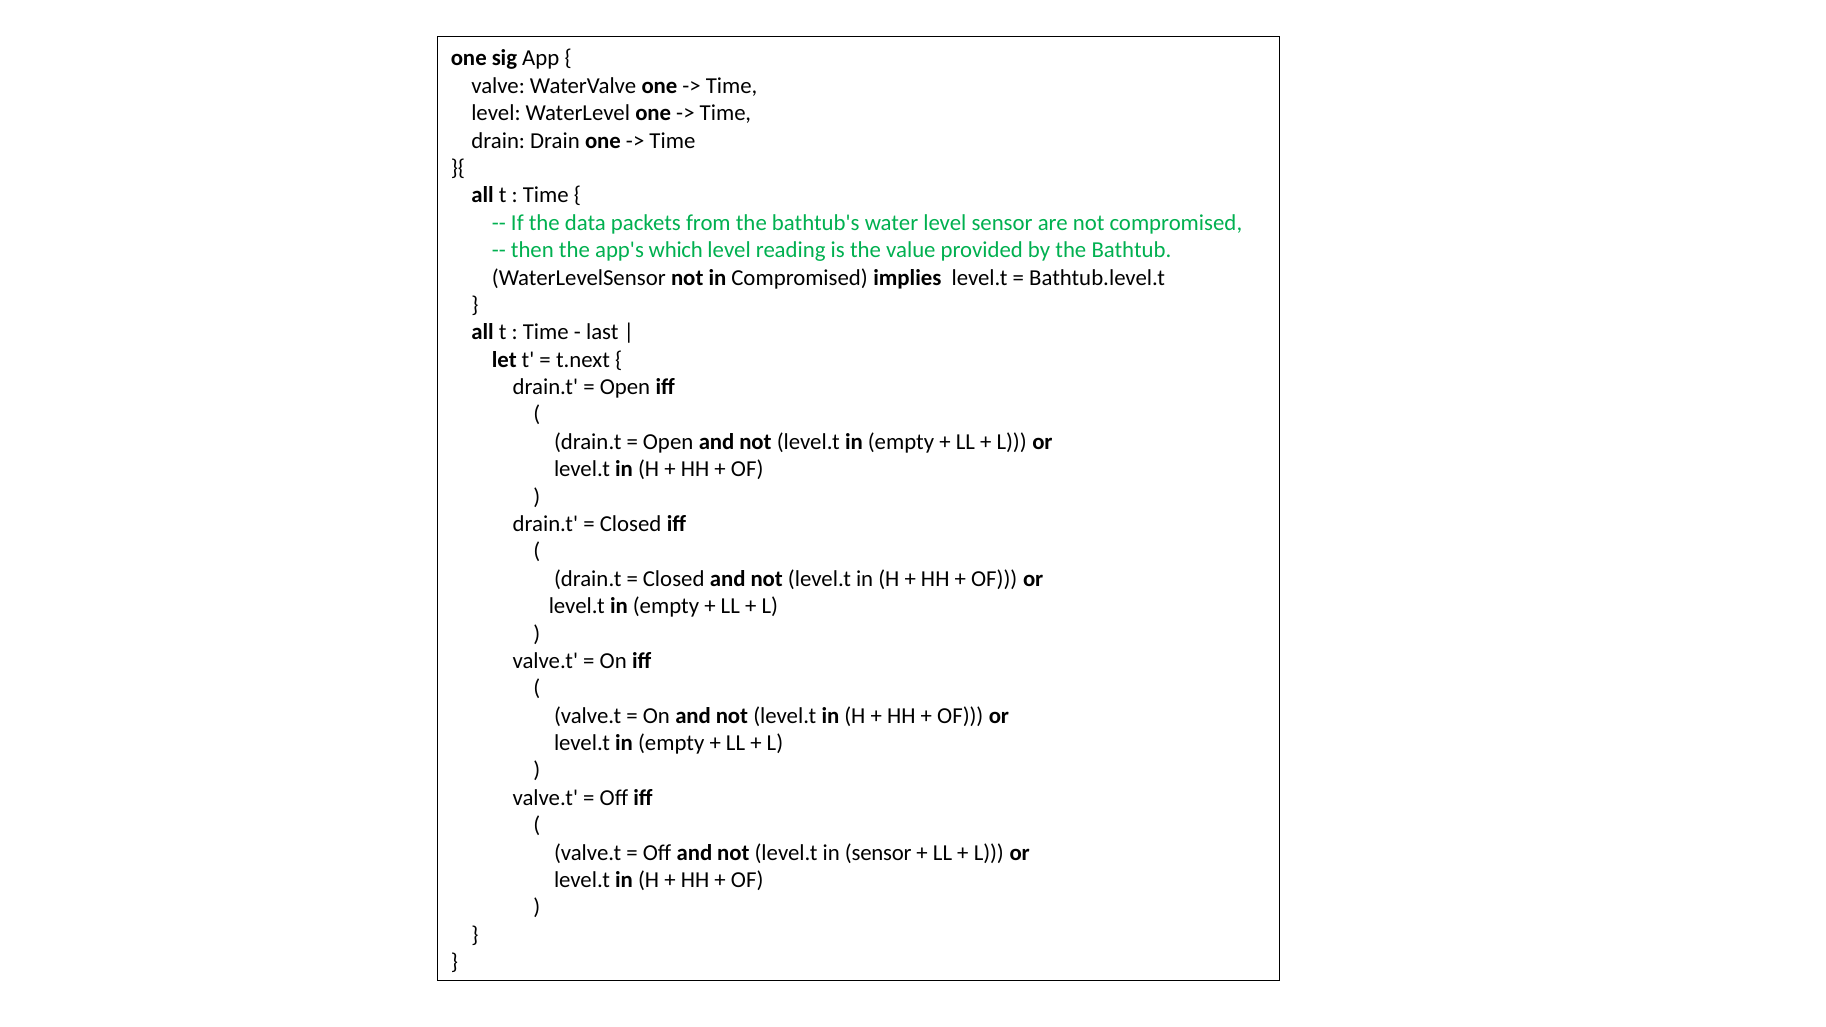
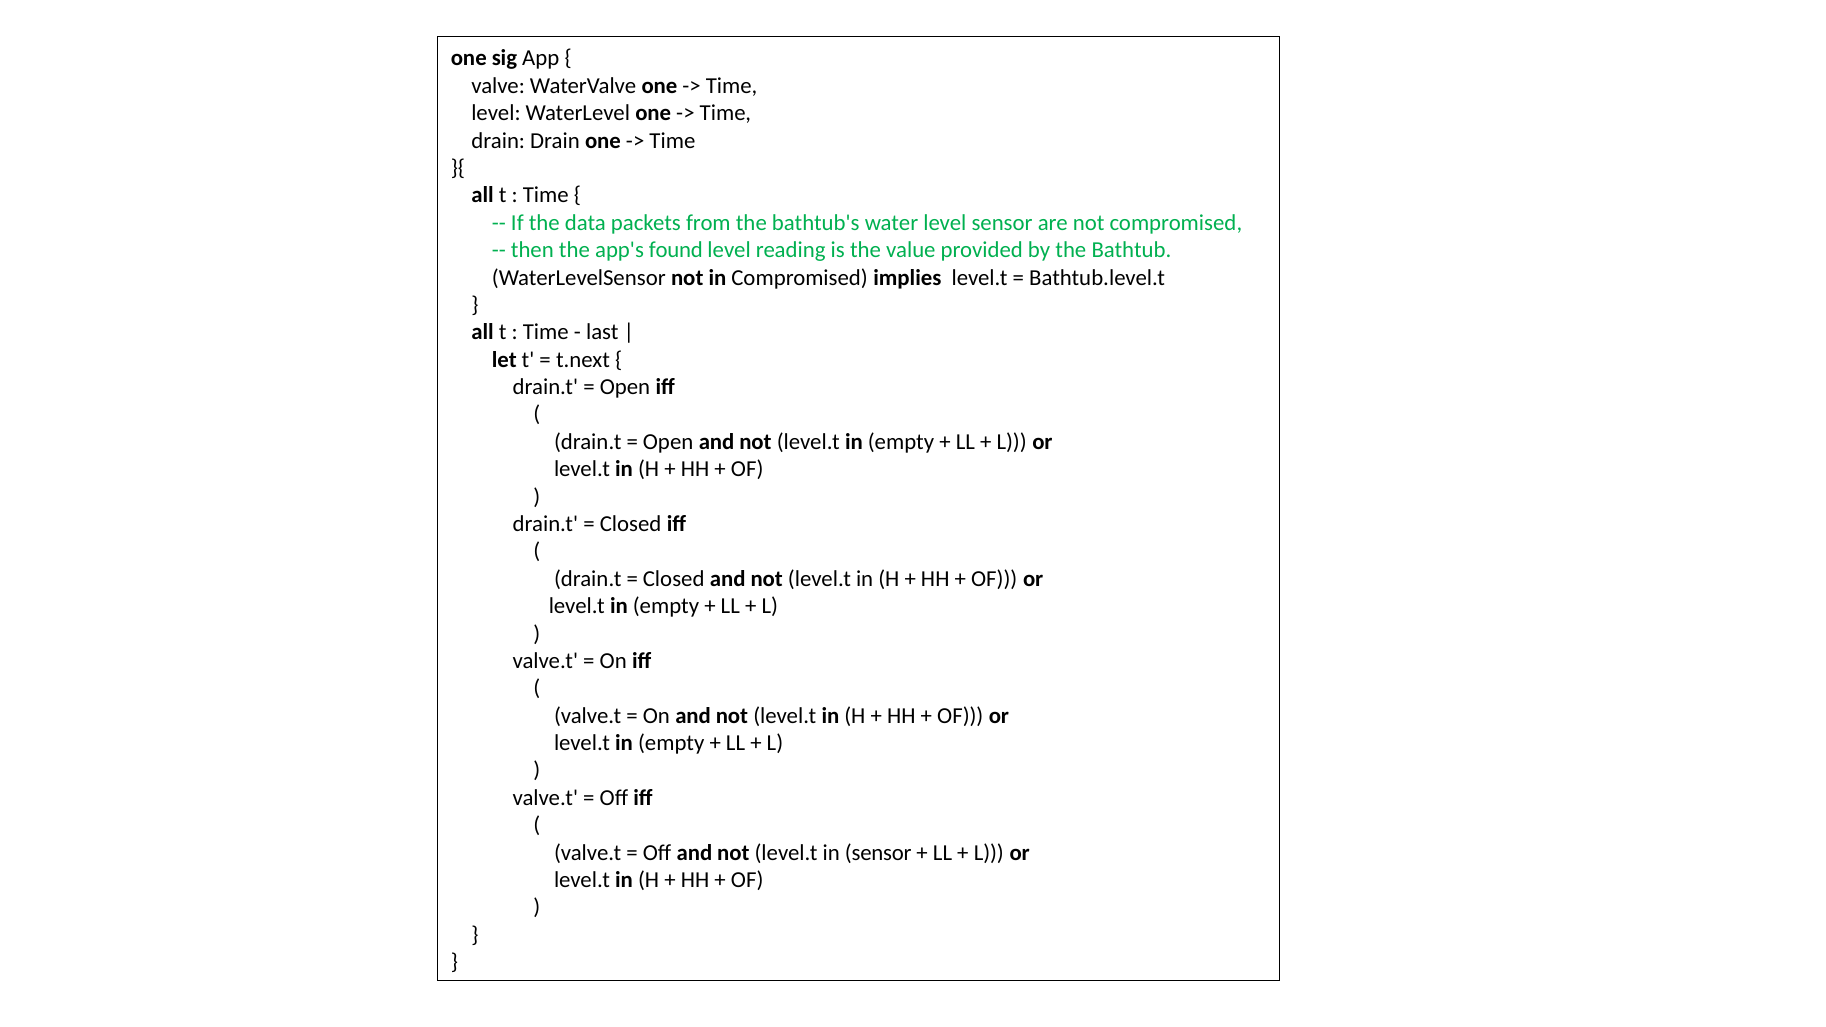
which: which -> found (676, 250)
